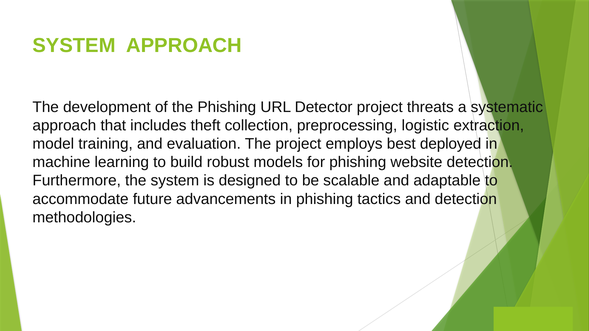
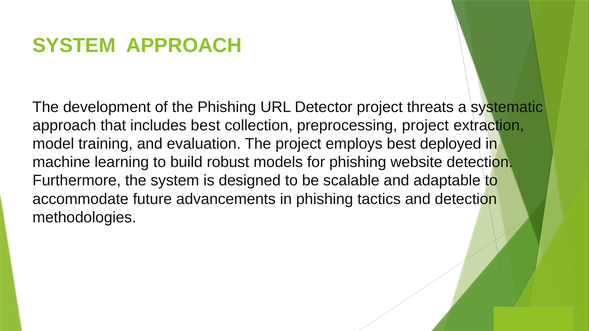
includes theft: theft -> best (205, 126)
preprocessing logistic: logistic -> project (425, 126)
